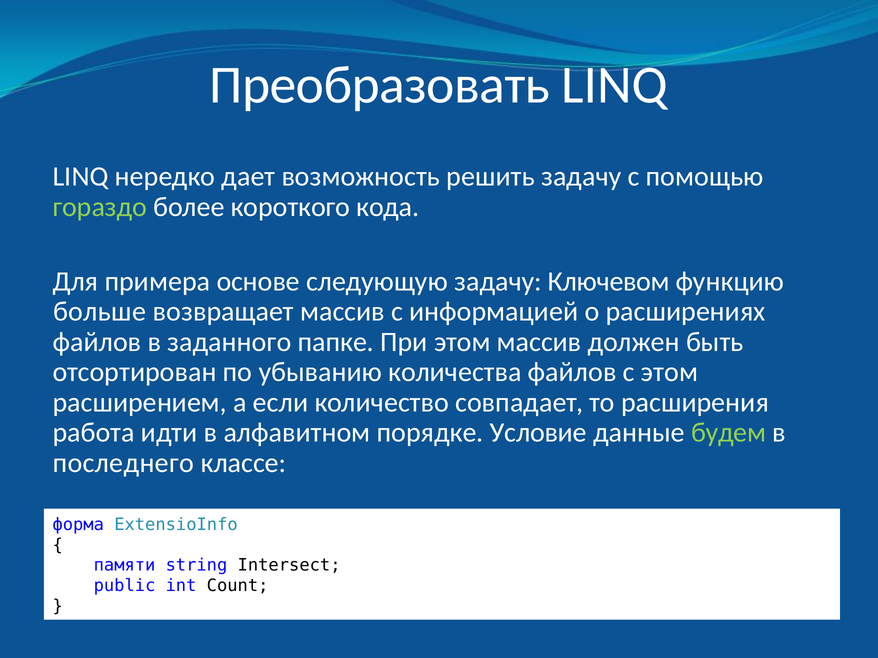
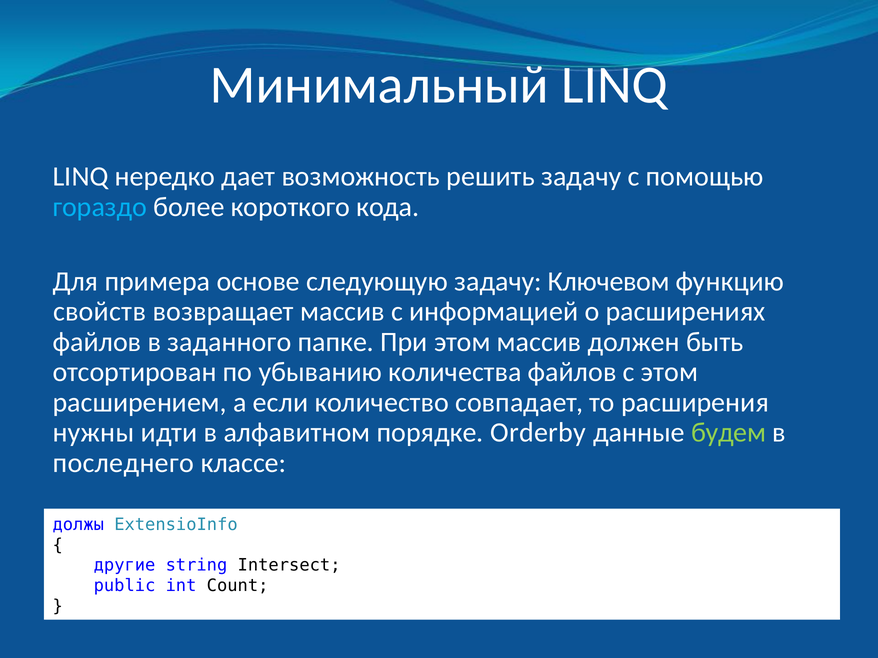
Преобразовать: Преобразовать -> Минимальный (379, 85)
гораздо colour: light green -> light blue (100, 207)
больше: больше -> свойств (100, 312)
работа: работа -> нужны (94, 433)
Условие: Условие -> Orderby (538, 433)
форма: форма -> должы (78, 525)
памяти: памяти -> другие (125, 566)
